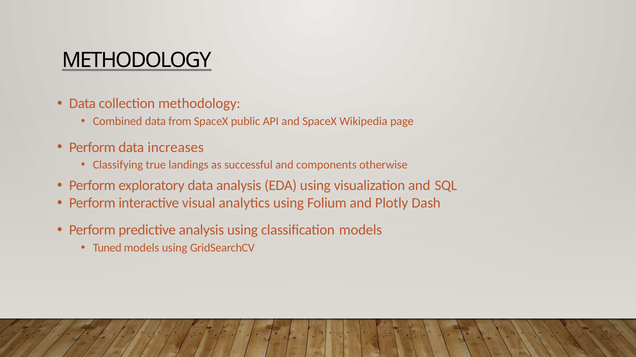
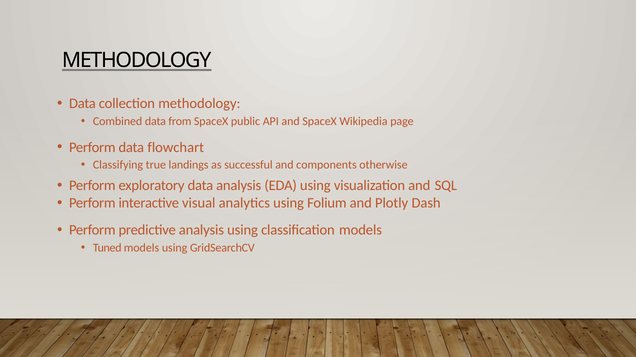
increases: increases -> flowchart (176, 148)
